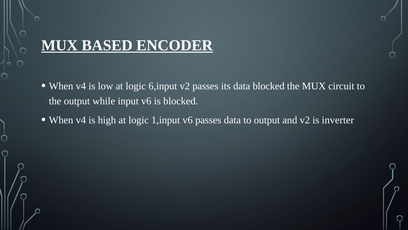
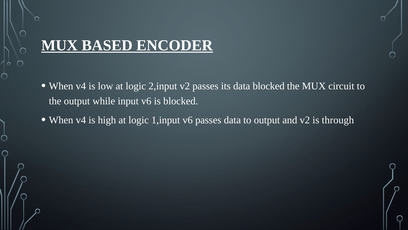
6,input: 6,input -> 2,input (163, 86)
inverter: inverter -> through (338, 120)
